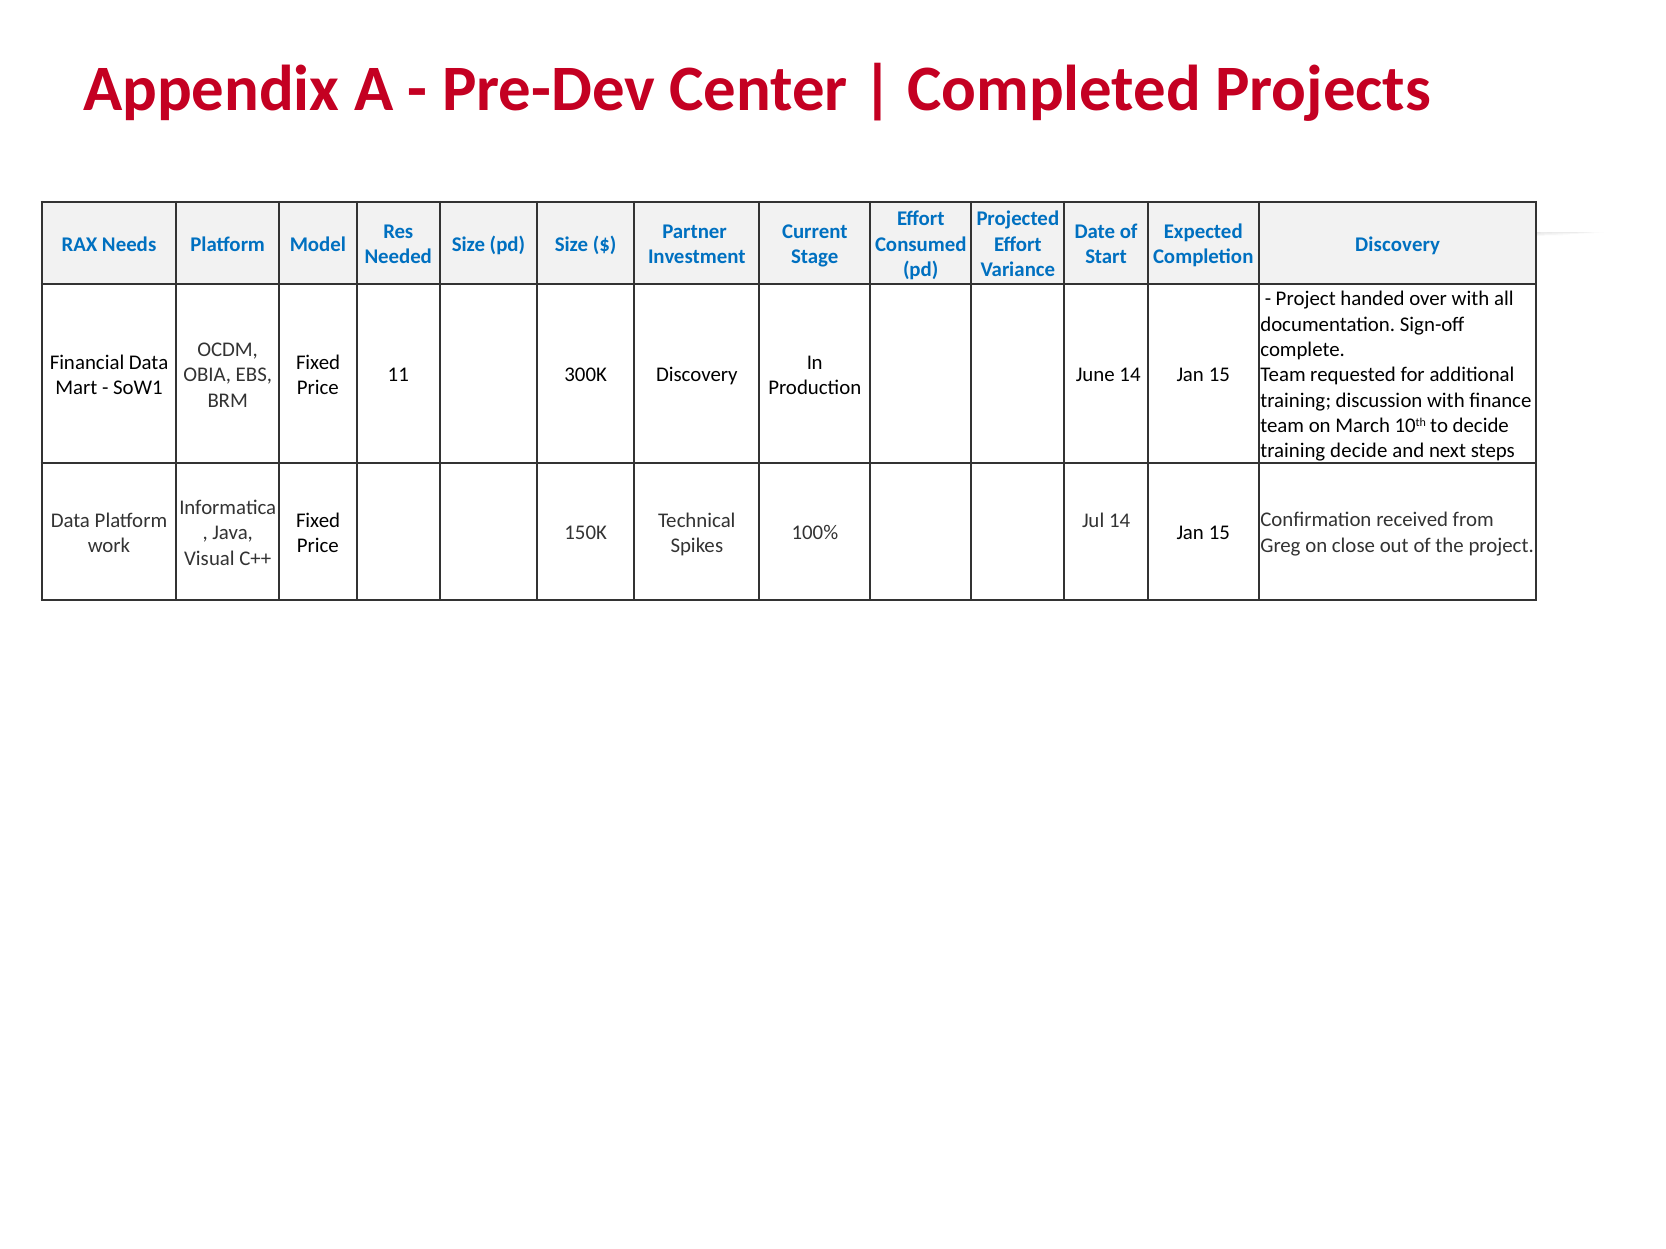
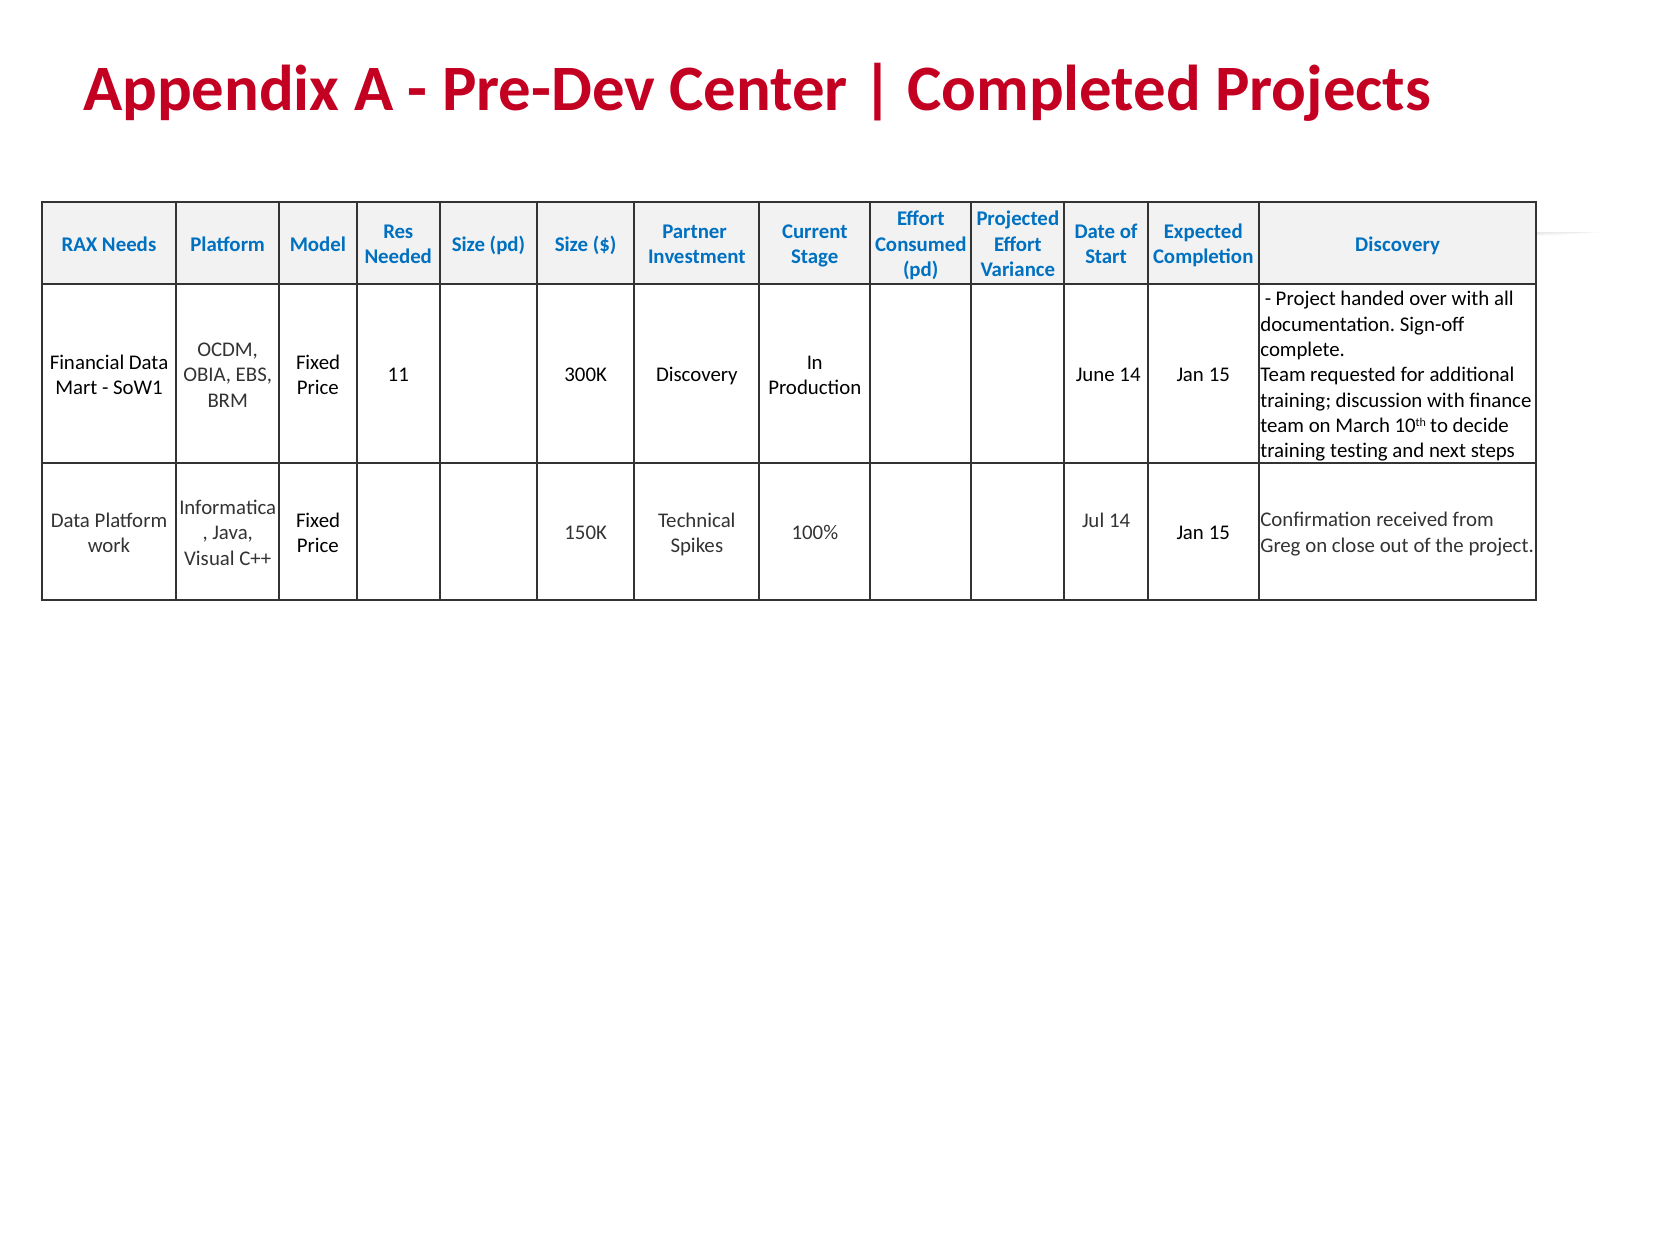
training decide: decide -> testing (1359, 451)
